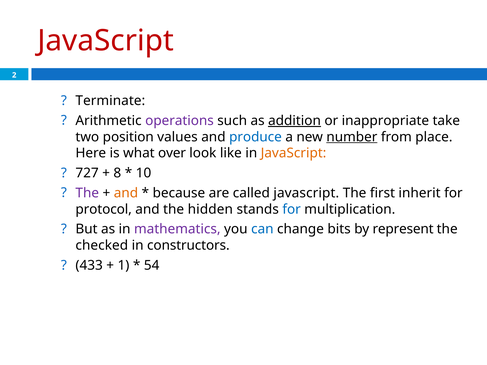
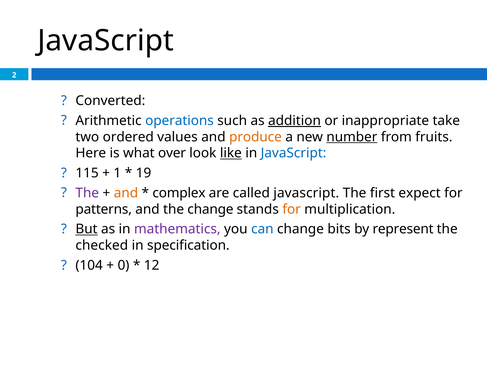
JavaScript colour: red -> black (106, 41)
Terminate: Terminate -> Converted (110, 101)
operations colour: purple -> blue (179, 121)
position: position -> ordered (128, 137)
produce colour: blue -> orange (255, 137)
place: place -> fruits (434, 137)
like underline: none -> present (231, 153)
JavaScript colour: orange -> blue (294, 153)
727: 727 -> 115 (87, 173)
8: 8 -> 1 (117, 173)
10: 10 -> 19 (144, 173)
because: because -> complex (179, 193)
inherit: inherit -> expect (420, 193)
protocol: protocol -> patterns (104, 209)
the hidden: hidden -> change (210, 209)
for colour: blue -> orange (292, 209)
But underline: none -> present (87, 229)
constructors: constructors -> specification (188, 246)
433: 433 -> 104 (89, 266)
1: 1 -> 0 (123, 266)
54: 54 -> 12 (152, 266)
